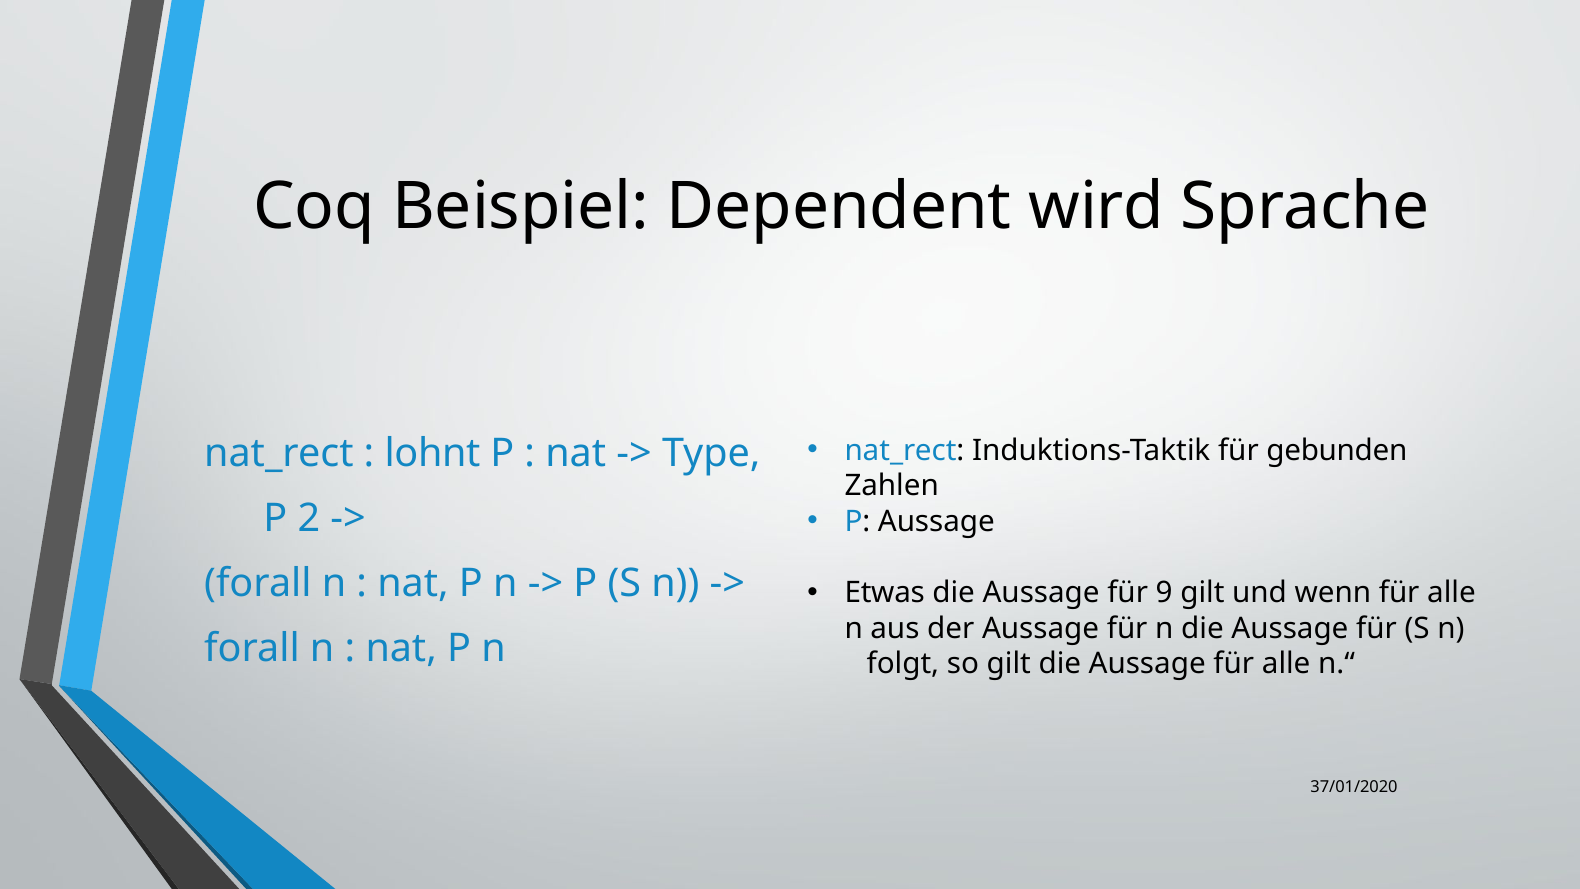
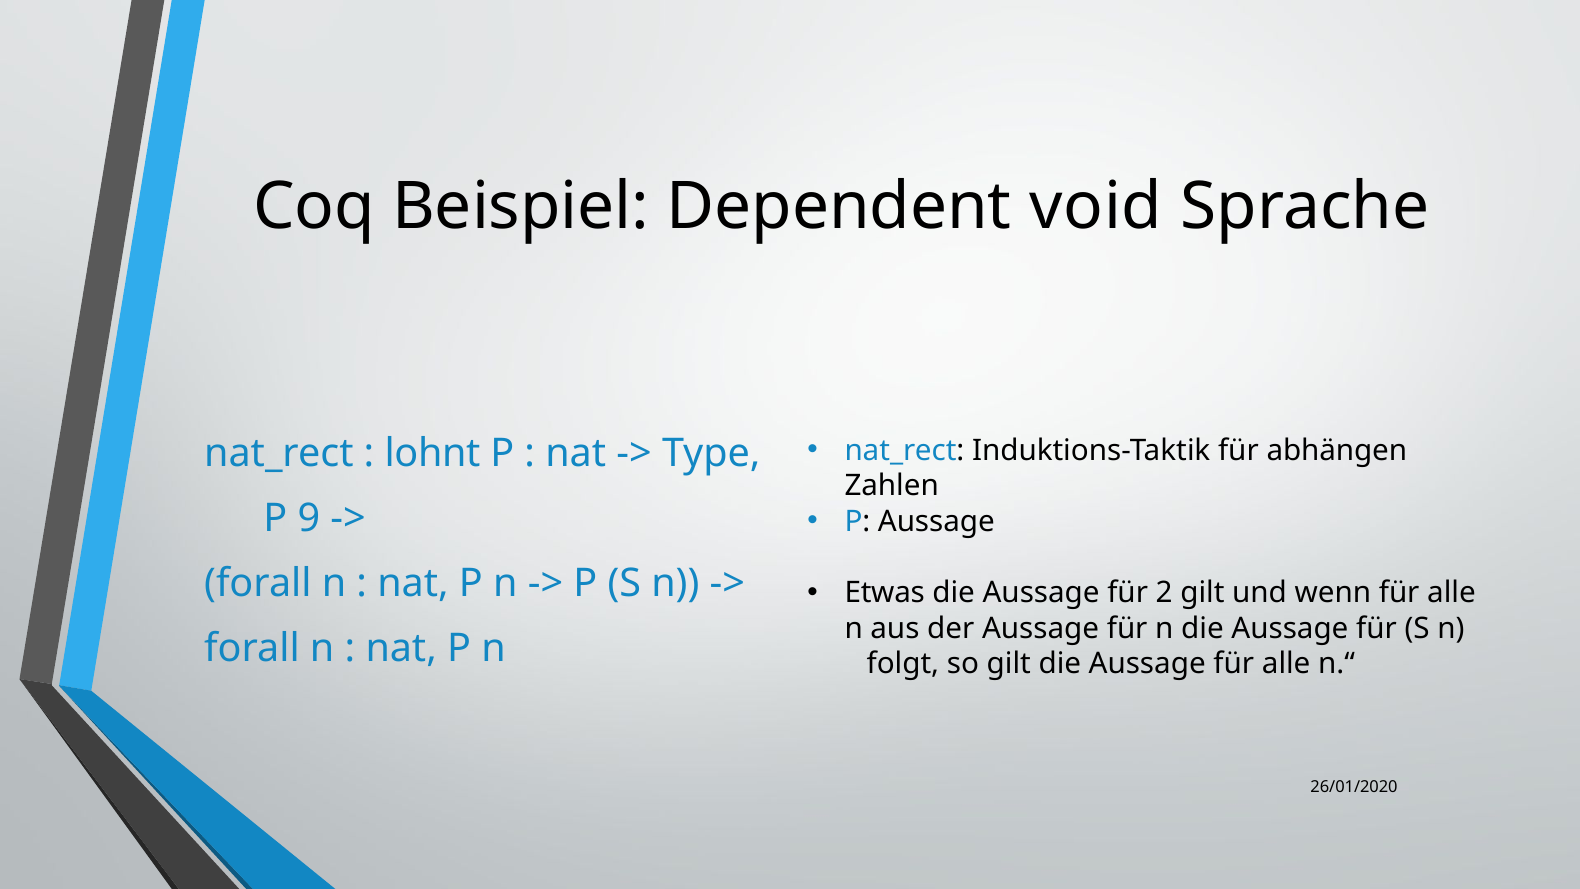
wird: wird -> void (1096, 207)
gebunden: gebunden -> abhängen (1337, 450)
2: 2 -> 9 (309, 518)
9: 9 -> 2 (1164, 593)
37/01/2020: 37/01/2020 -> 26/01/2020 (1354, 787)
